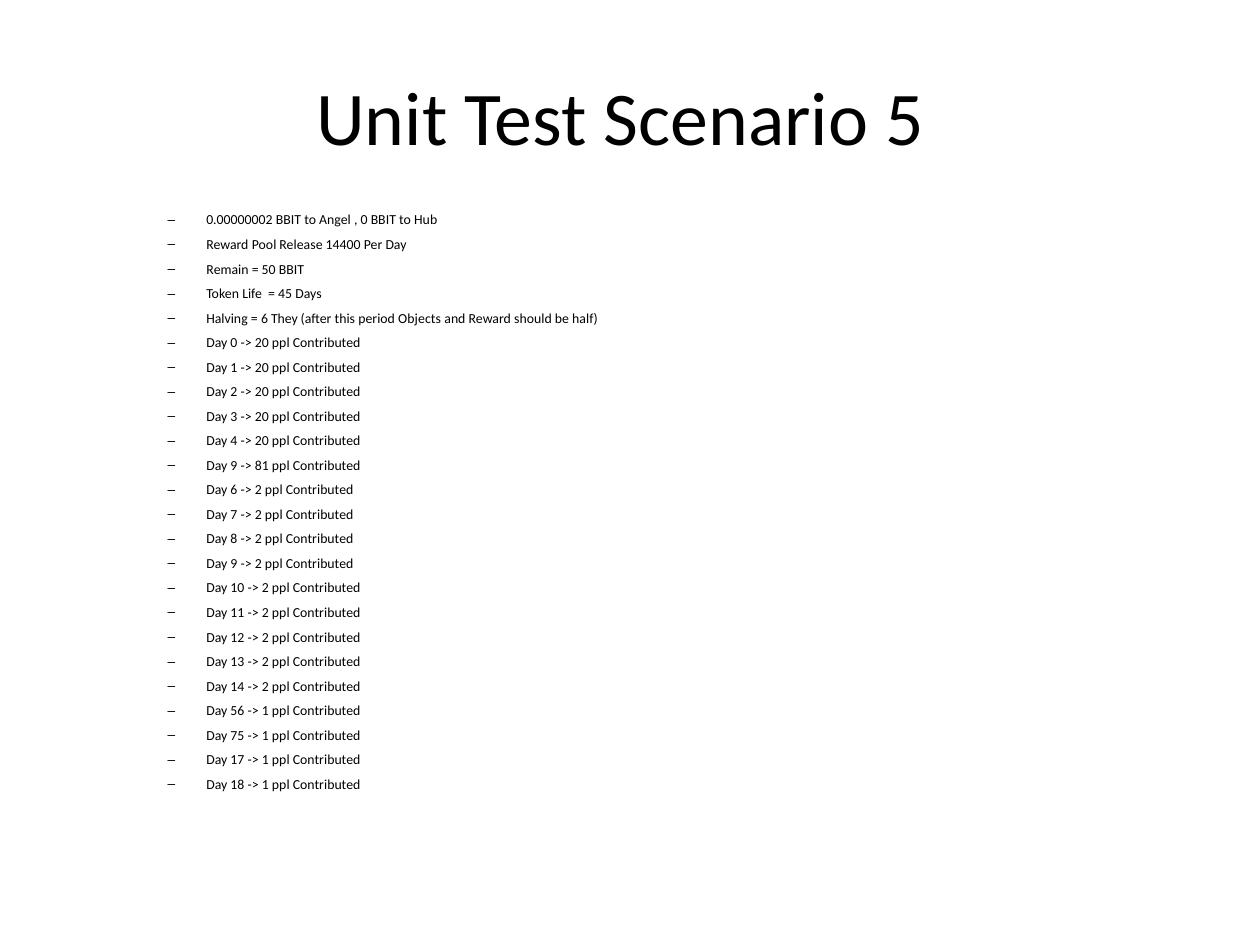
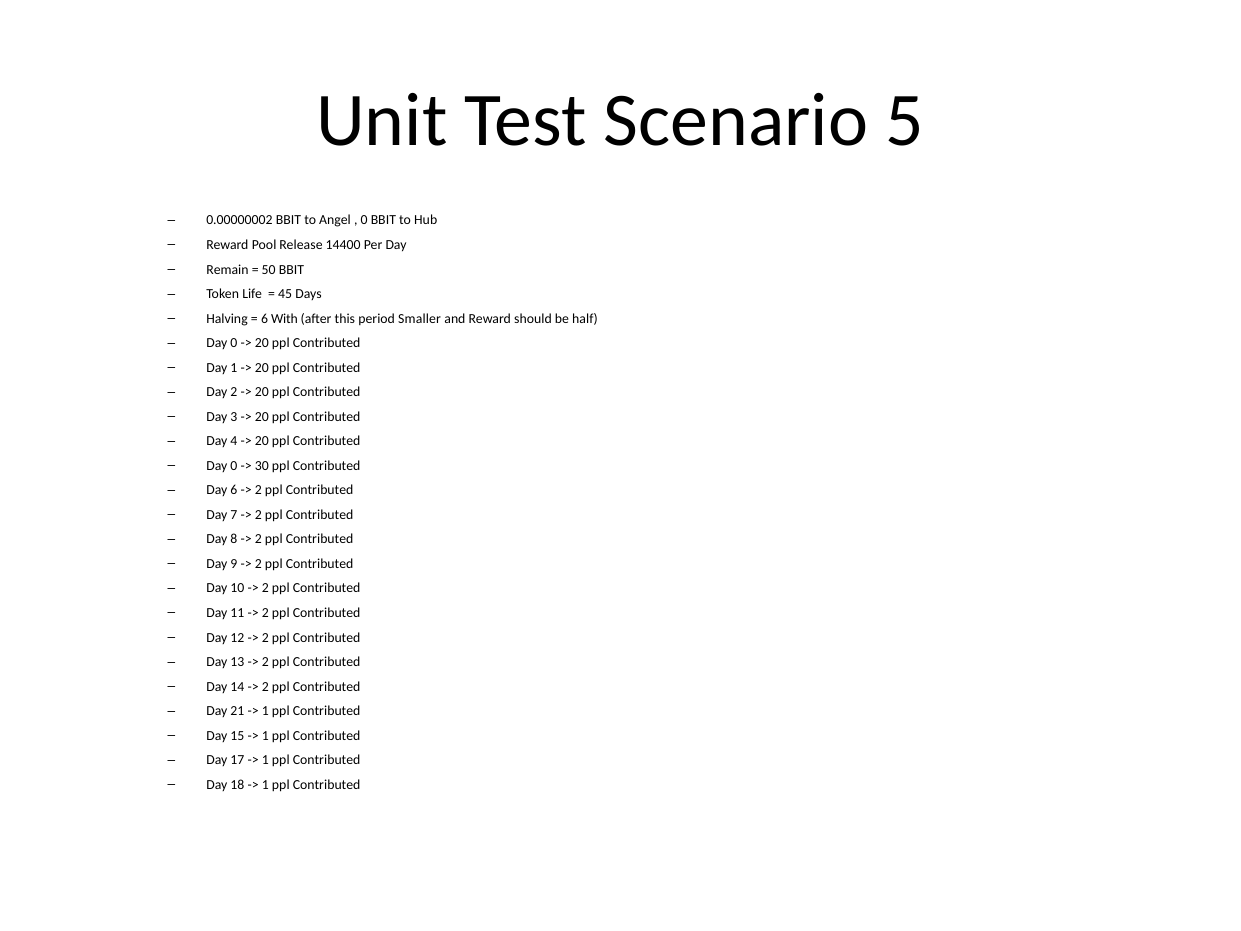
They: They -> With (284, 318)
Objects: Objects -> Smaller (420, 318)
9: 9 -> 0 (234, 466)
81: 81 -> 30 (262, 466)
56: 56 -> 21 (237, 711)
75: 75 -> 15 (237, 735)
